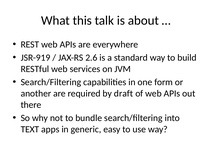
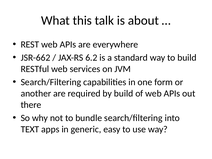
JSR-919: JSR-919 -> JSR-662 (35, 58)
2.6: 2.6 -> 6.2 (91, 58)
by draft: draft -> build (124, 94)
